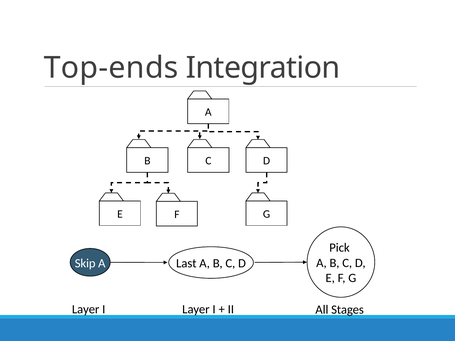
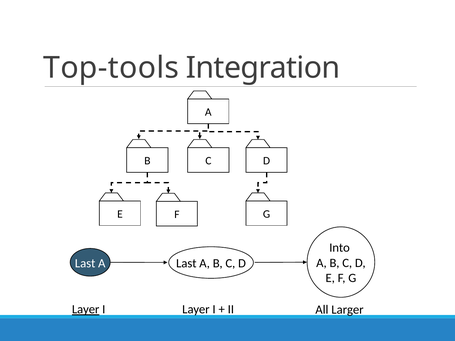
Top-ends: Top-ends -> Top-tools (111, 68)
Pick: Pick -> Into (340, 248)
Skip: Skip -> Last (85, 263)
Layer underline: none -> present (86, 310)
Stages: Stages -> Larger (347, 310)
